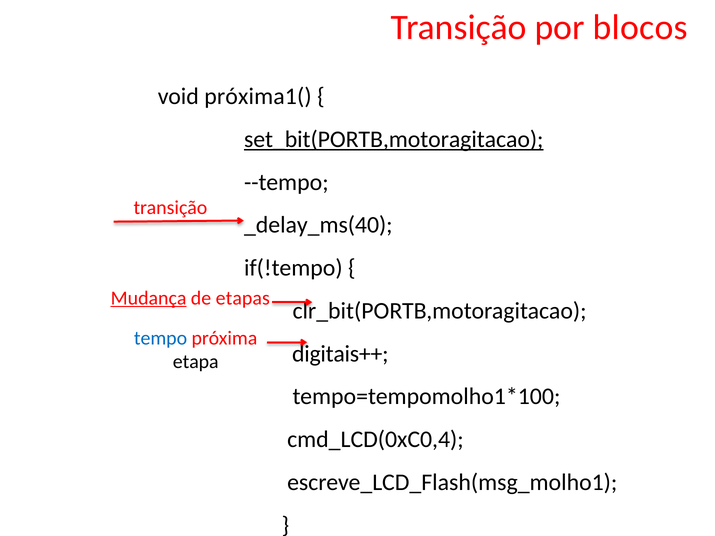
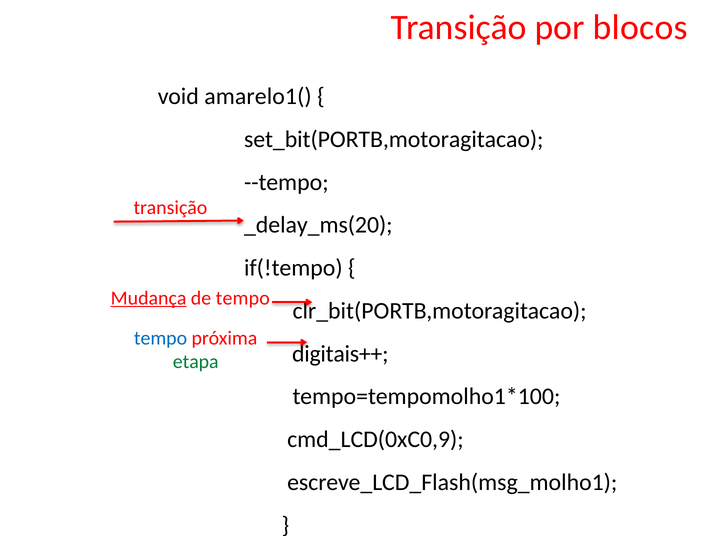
próxima1(: próxima1( -> amarelo1( (258, 96)
set_bit(PORTB,motoragitacao underline: present -> none (394, 139)
_delay_ms(40: _delay_ms(40 -> _delay_ms(20 (318, 225)
de etapas: etapas -> tempo (243, 298)
etapa colour: black -> green (196, 362)
cmd_LCD(0xC0,4: cmd_LCD(0xC0,4 -> cmd_LCD(0xC0,9 (375, 440)
